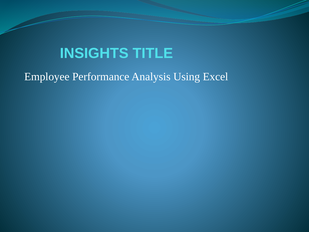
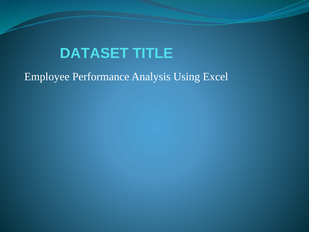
INSIGHTS: INSIGHTS -> DATASET (94, 53)
